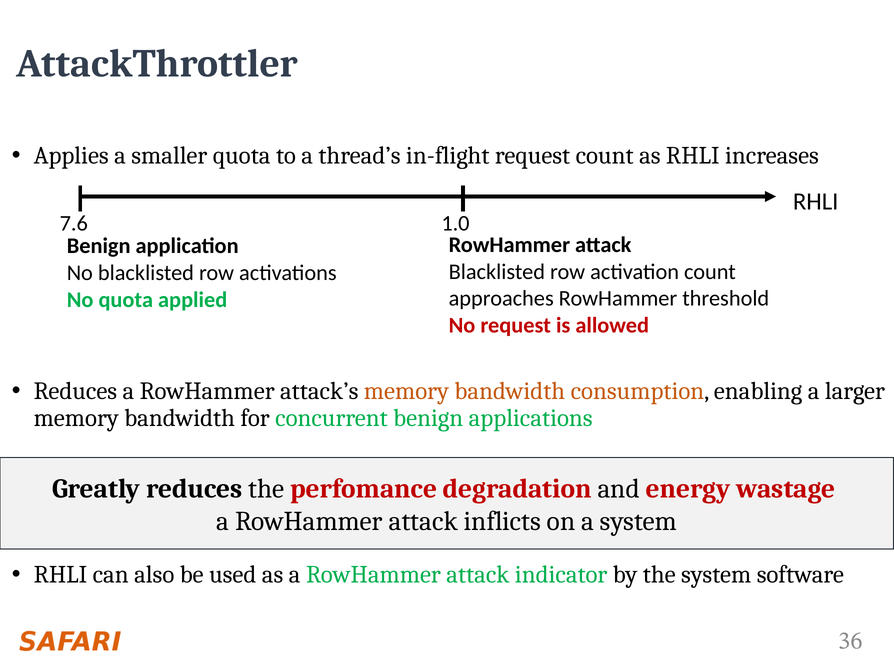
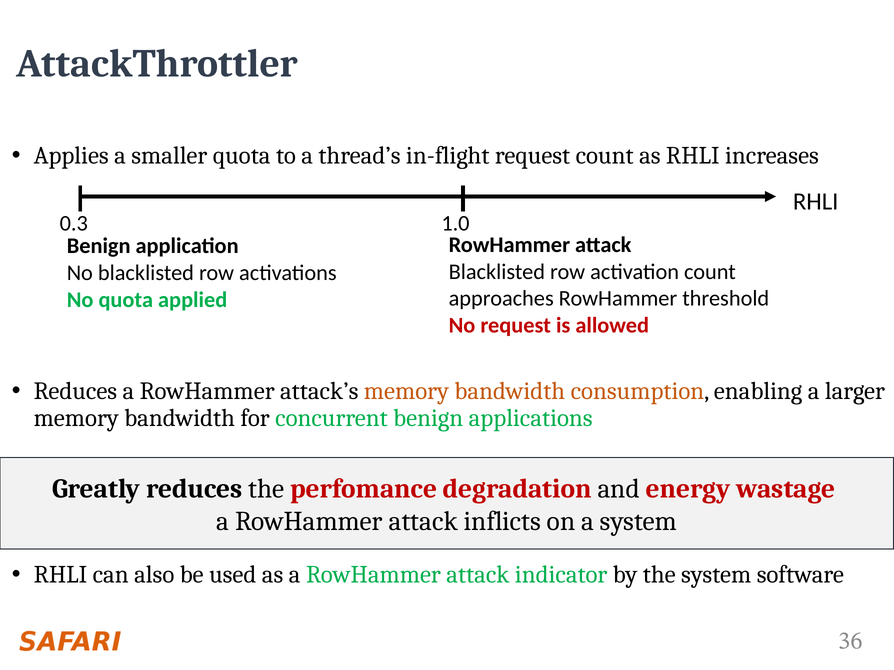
7.6: 7.6 -> 0.3 (74, 224)
